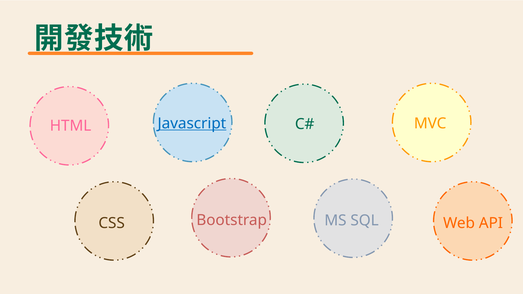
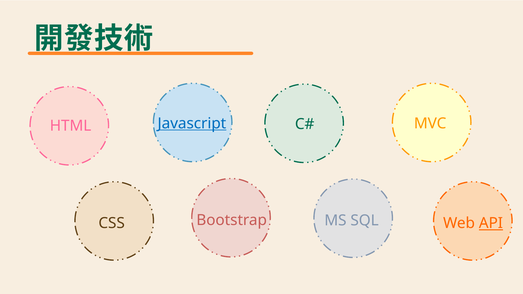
API underline: none -> present (491, 223)
